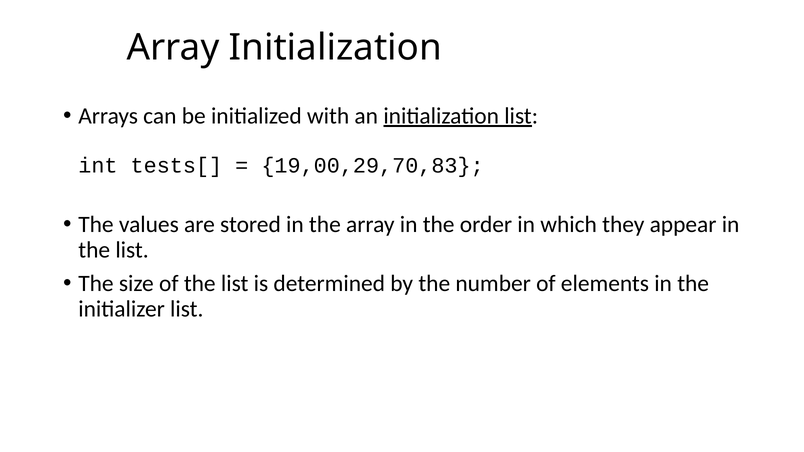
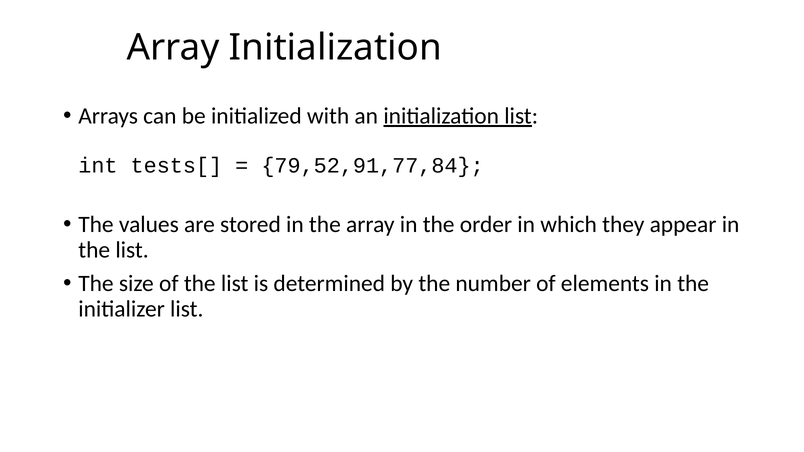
19,00,29,70,83: 19,00,29,70,83 -> 79,52,91,77,84 (373, 166)
